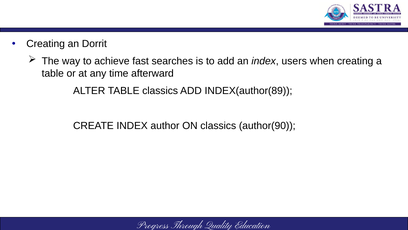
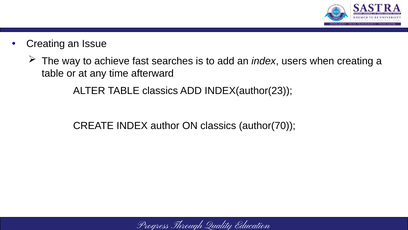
Dorrit: Dorrit -> Issue (94, 44)
INDEX(author(89: INDEX(author(89 -> INDEX(author(23 (248, 91)
author(90: author(90 -> author(70 (267, 125)
